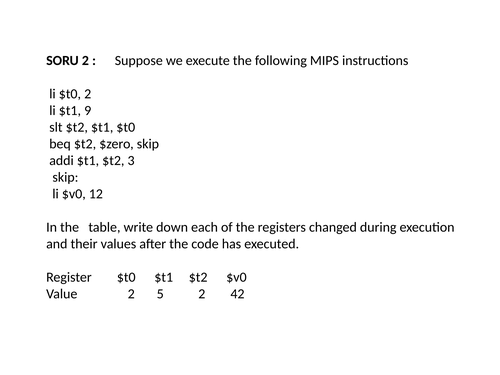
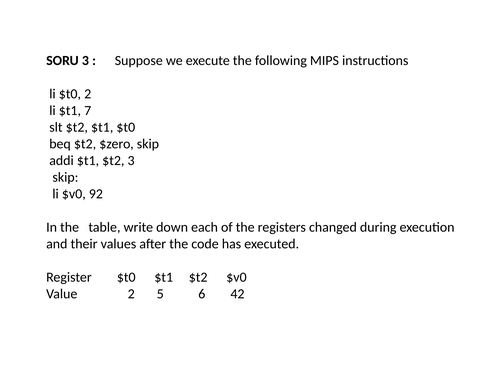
SORU 2: 2 -> 3 (85, 60)
9: 9 -> 7 (88, 110)
12: 12 -> 92 (96, 194)
5 2: 2 -> 6 (202, 294)
